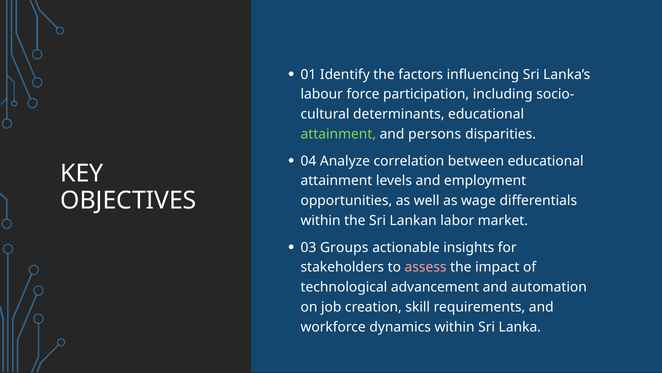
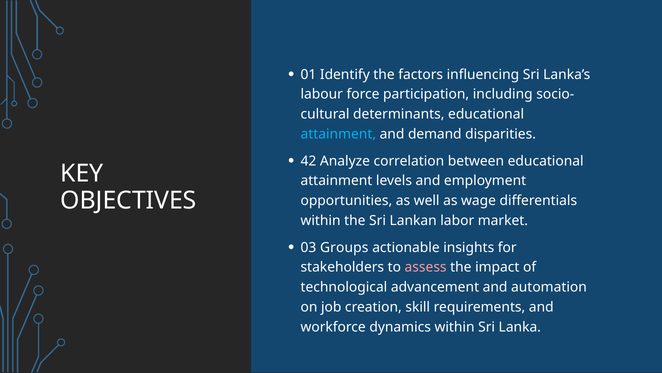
attainment colour: light green -> light blue (338, 134)
persons: persons -> demand (435, 134)
04: 04 -> 42 (308, 161)
